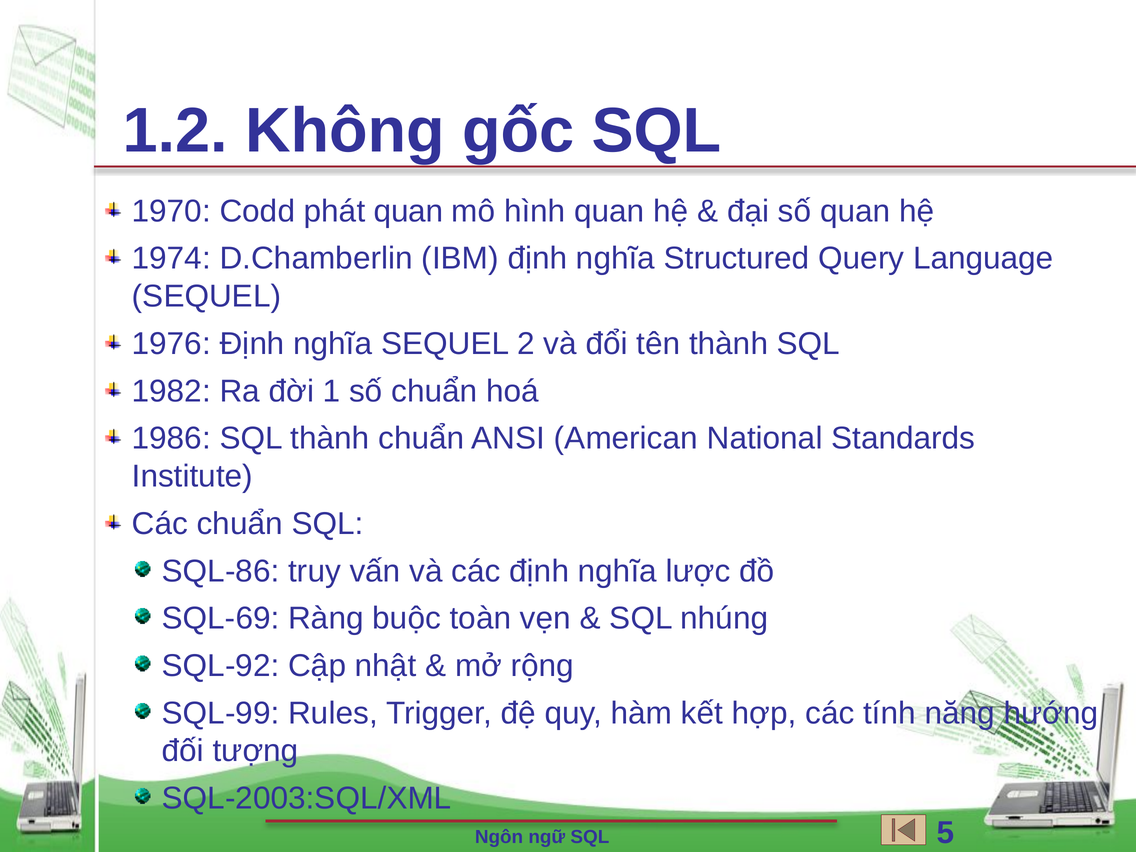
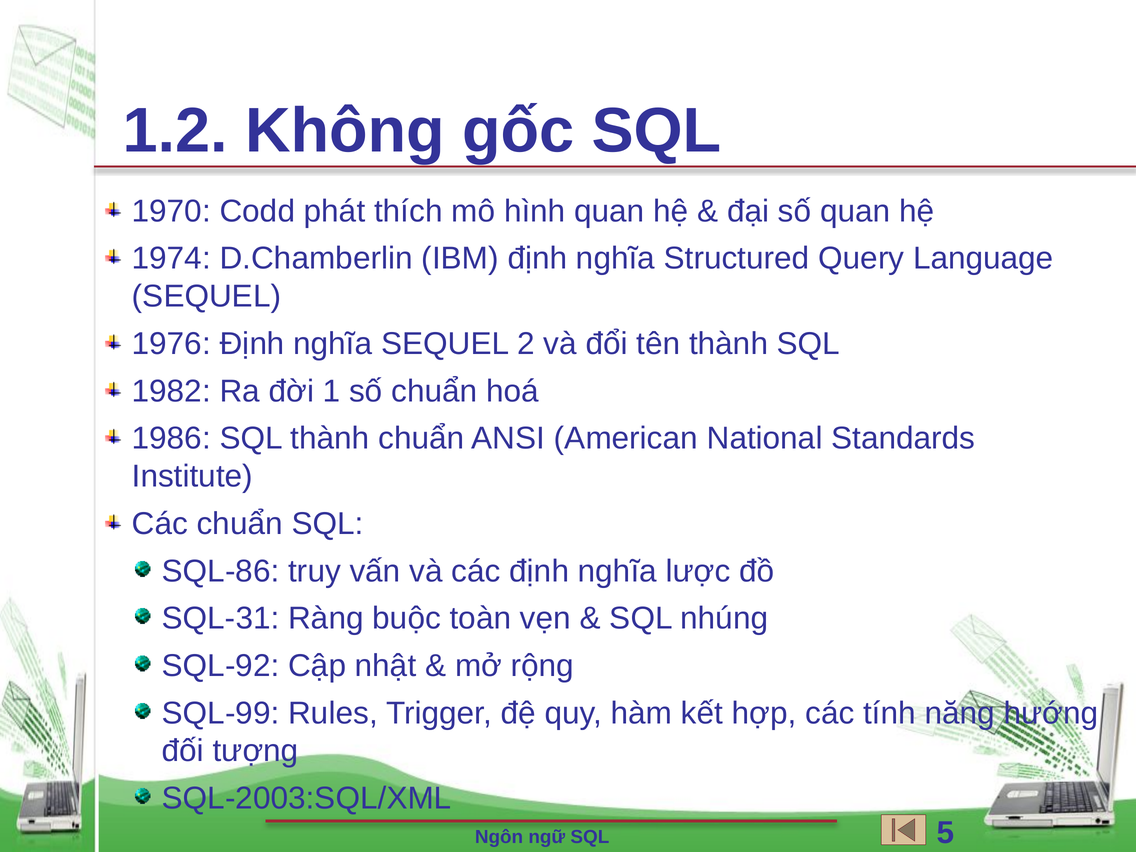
phát quan: quan -> thích (408, 211)
SQL-69: SQL-69 -> SQL-31 (221, 618)
